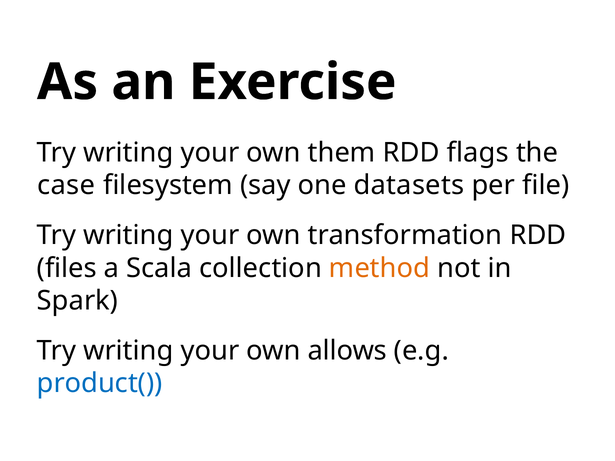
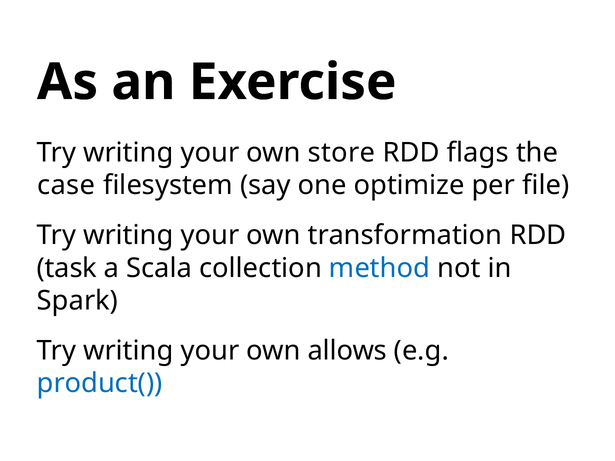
them: them -> store (342, 153)
datasets: datasets -> optimize (409, 185)
files: files -> task (67, 268)
method colour: orange -> blue (380, 268)
